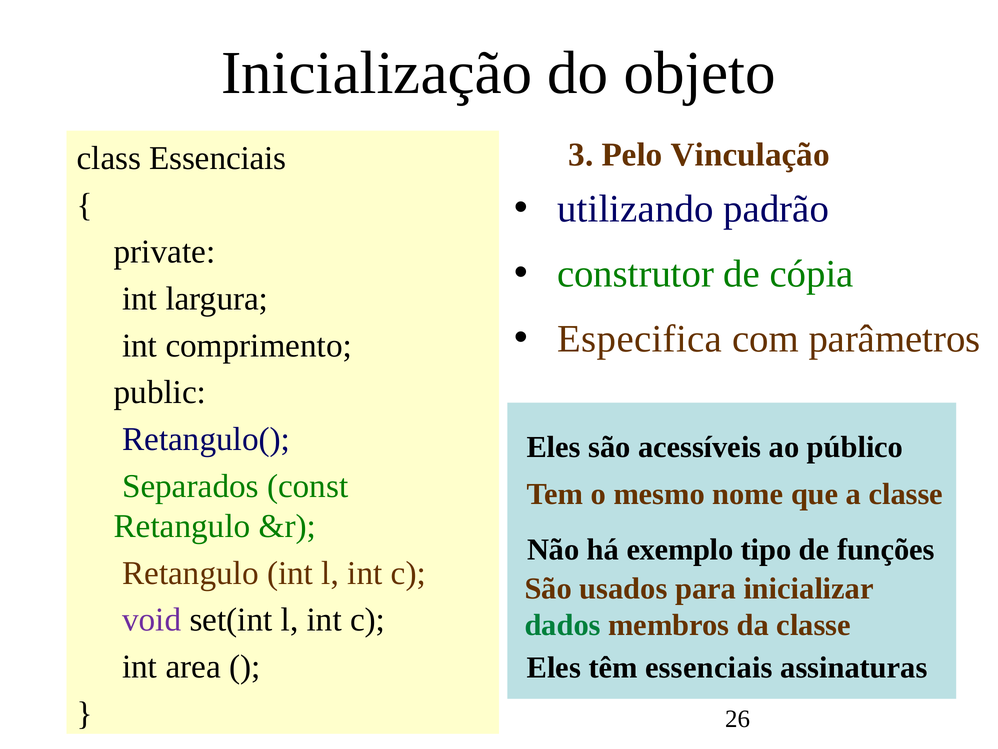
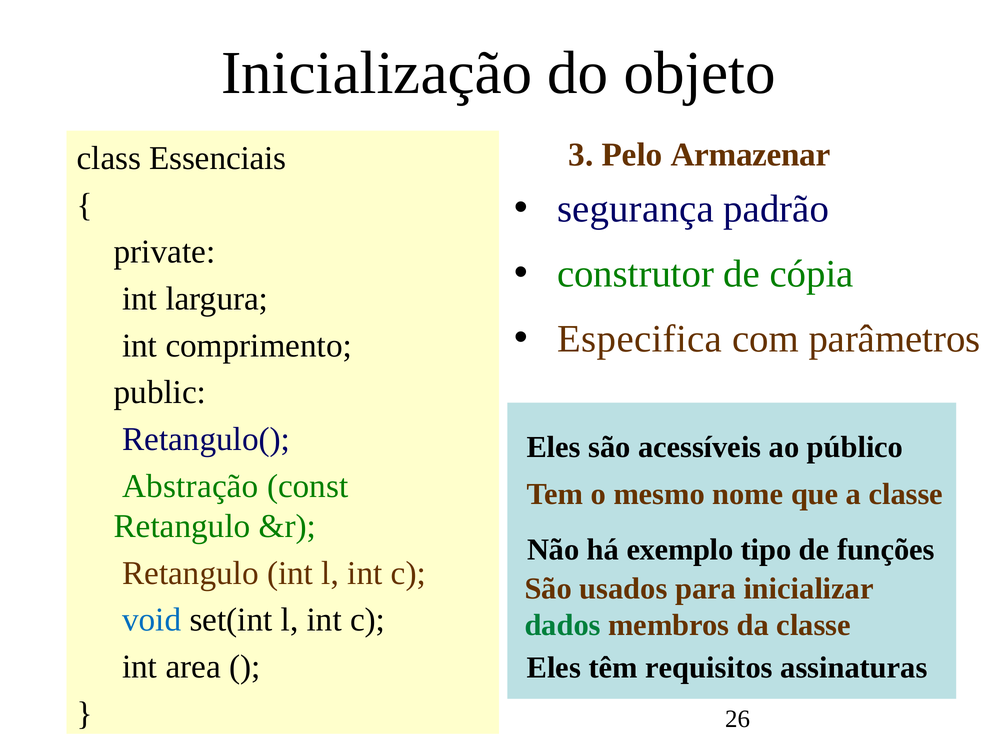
Vinculação: Vinculação -> Armazenar (750, 155)
utilizando: utilizando -> segurança (635, 209)
Separados: Separados -> Abstração (190, 486)
void colour: purple -> blue (152, 619)
têm essenciais: essenciais -> requisitos (709, 667)
